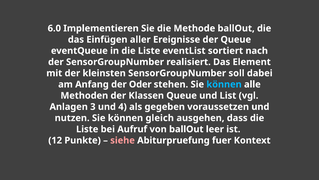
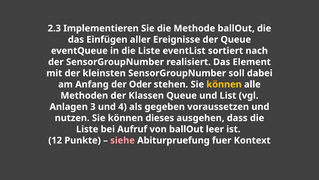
6.0: 6.0 -> 2.3 (54, 28)
können colour: light blue -> yellow (224, 84)
gleich: gleich -> dieses (160, 118)
